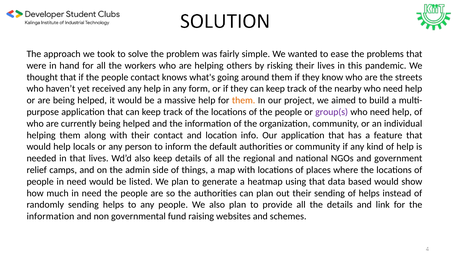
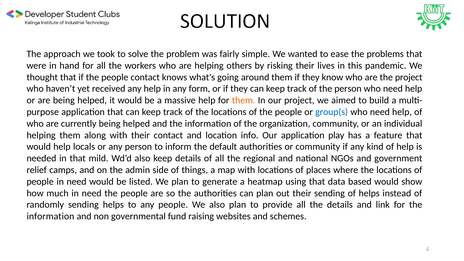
the streets: streets -> project (409, 77)
the nearby: nearby -> person (348, 89)
group(s colour: purple -> blue (332, 112)
Our application that: that -> play (336, 135)
that lives: lives -> mild (99, 158)
